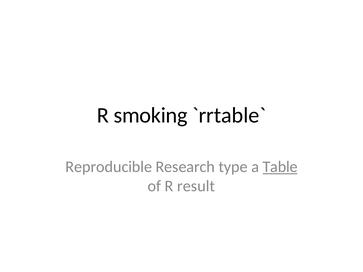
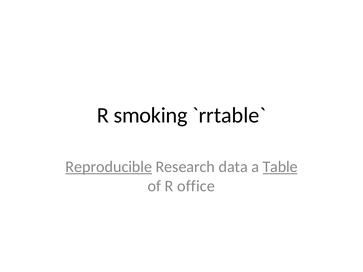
Reproducible underline: none -> present (109, 167)
type: type -> data (233, 167)
result: result -> office (196, 186)
